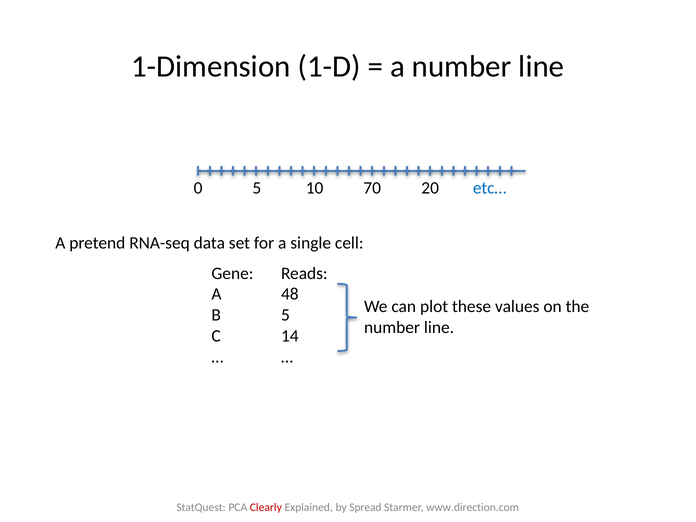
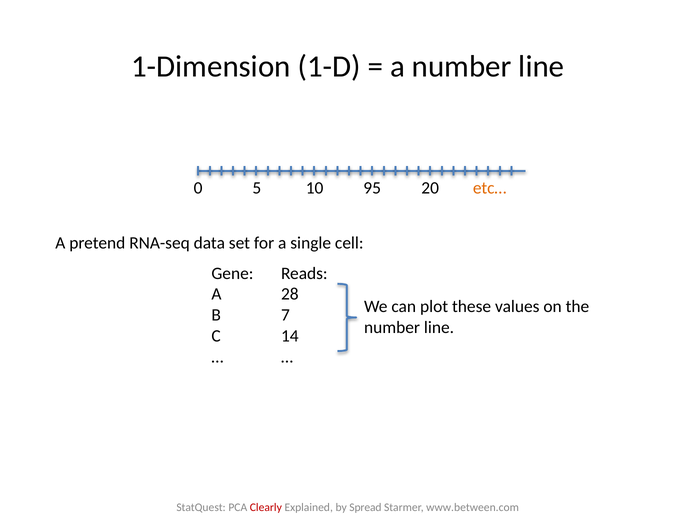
70: 70 -> 95 (372, 188)
etc… colour: blue -> orange (490, 188)
48: 48 -> 28 (290, 294)
B 5: 5 -> 7 (285, 315)
www.direction.com: www.direction.com -> www.between.com (473, 508)
